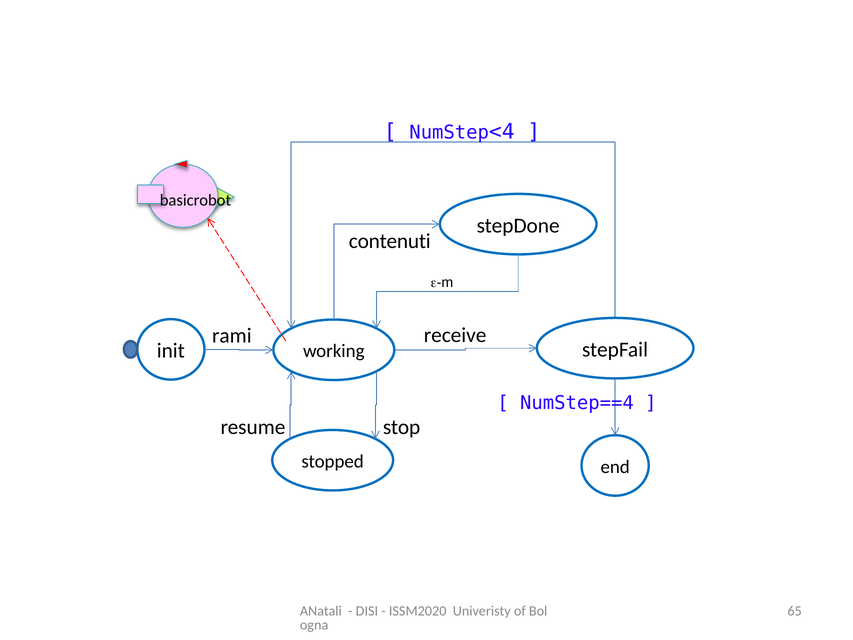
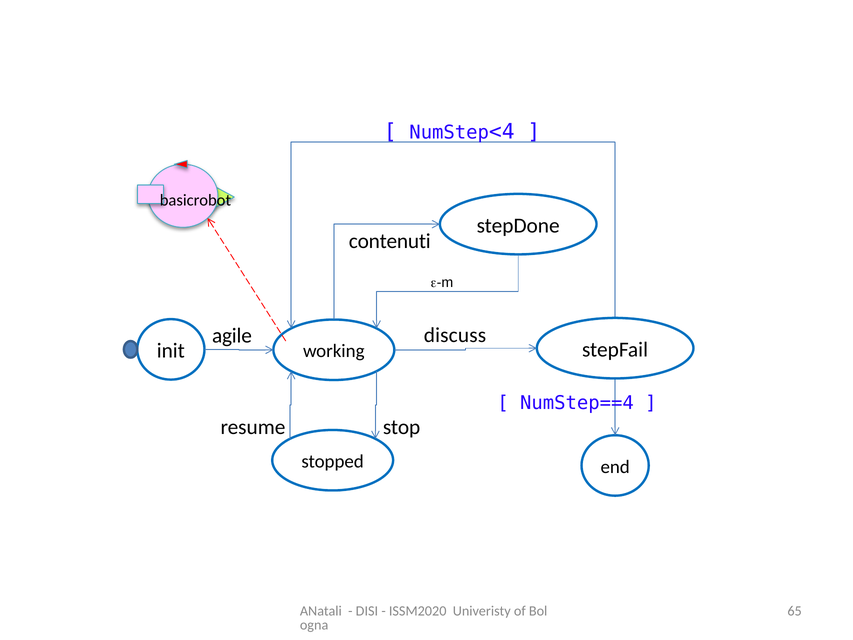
receive: receive -> discuss (455, 335)
rami: rami -> agile (232, 335)
